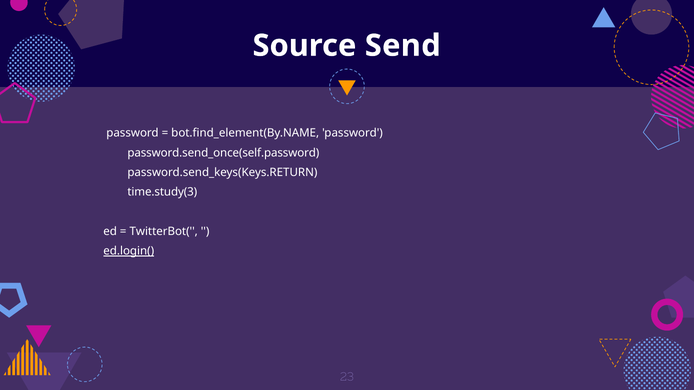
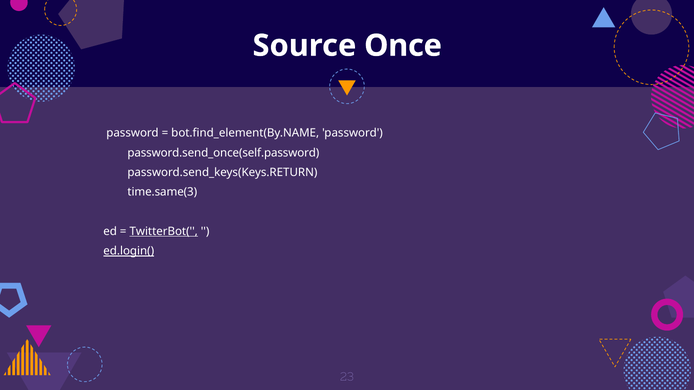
Send: Send -> Once (403, 46)
time.study(3: time.study(3 -> time.same(3 (162, 192)
TwitterBot( underline: none -> present (164, 232)
